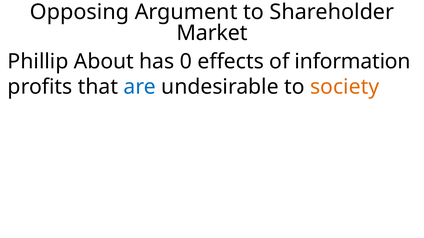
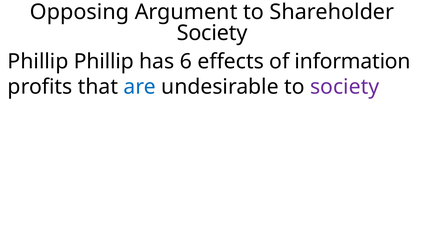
Market: Market -> Society (212, 33)
Phillip About: About -> Phillip (104, 62)
0: 0 -> 6 (186, 62)
society colour: orange -> purple (345, 87)
